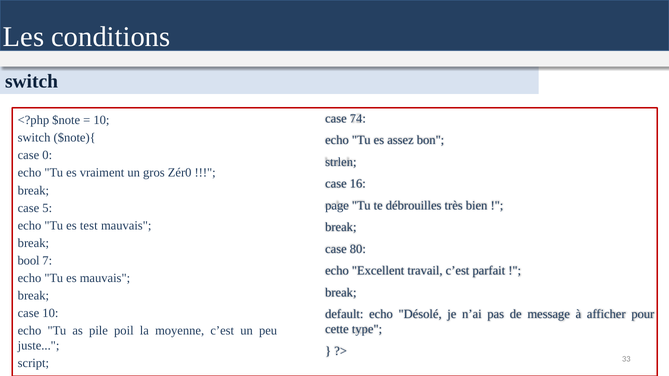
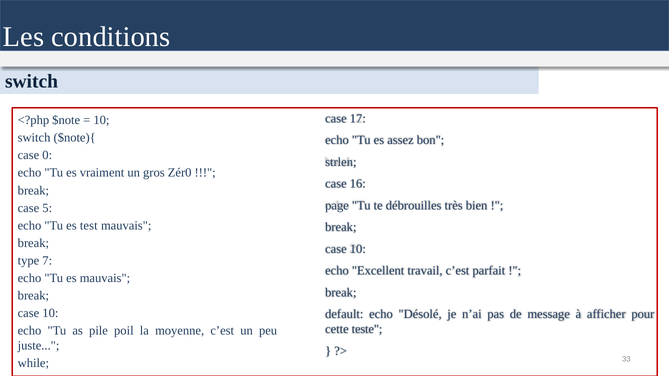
74: 74 -> 17 (358, 119)
80: 80 -> 10 (358, 249)
bool: bool -> type (29, 261)
type: type -> teste (367, 329)
script: script -> while (33, 364)
